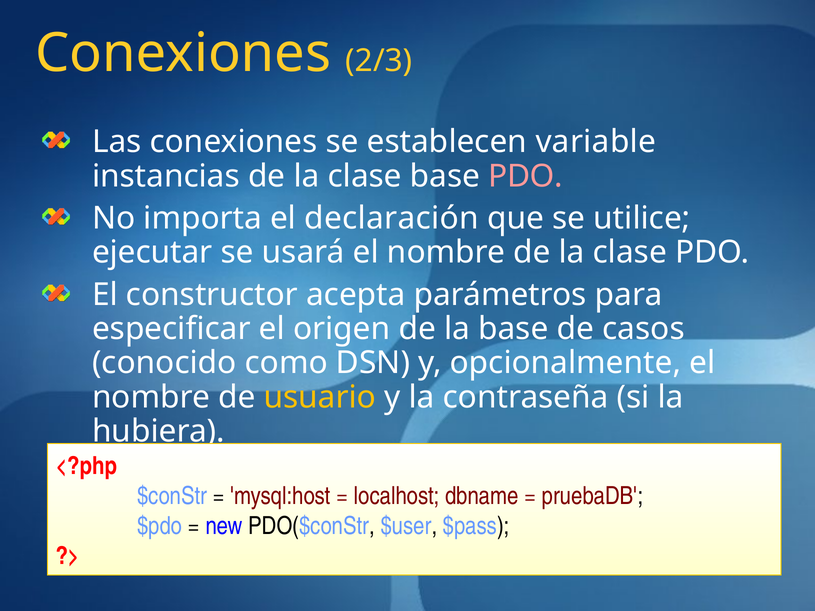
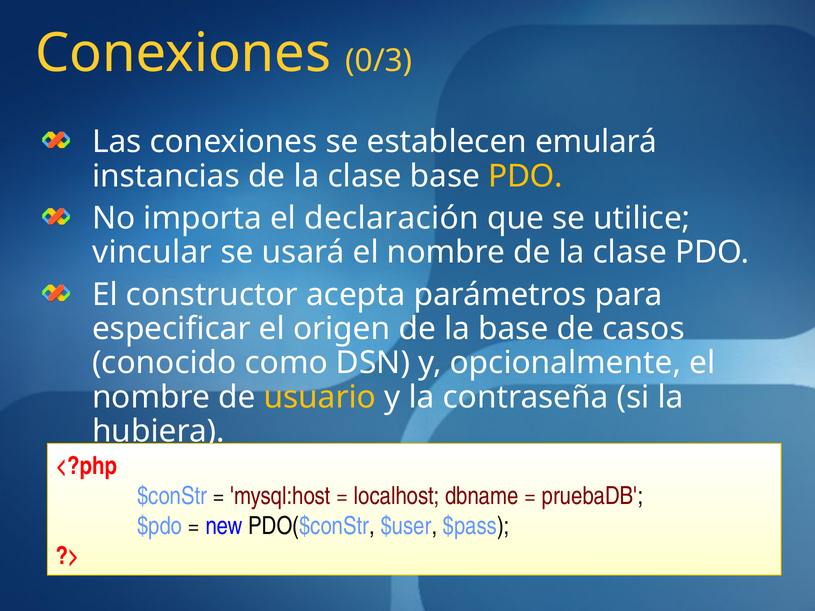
2/3: 2/3 -> 0/3 (379, 61)
variable: variable -> emulará (596, 142)
PDO colour: pink -> yellow (526, 176)
ejecutar: ejecutar -> vincular (152, 253)
